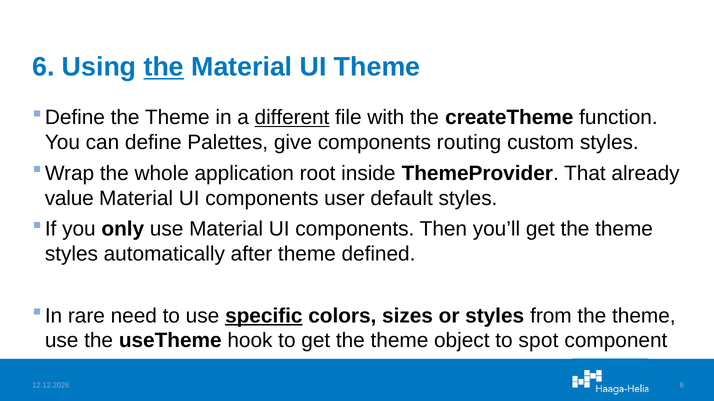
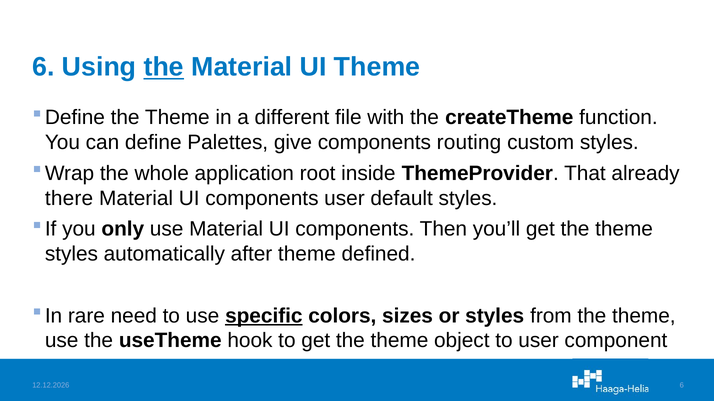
different underline: present -> none (292, 118)
value: value -> there (69, 199)
to spot: spot -> user (539, 341)
